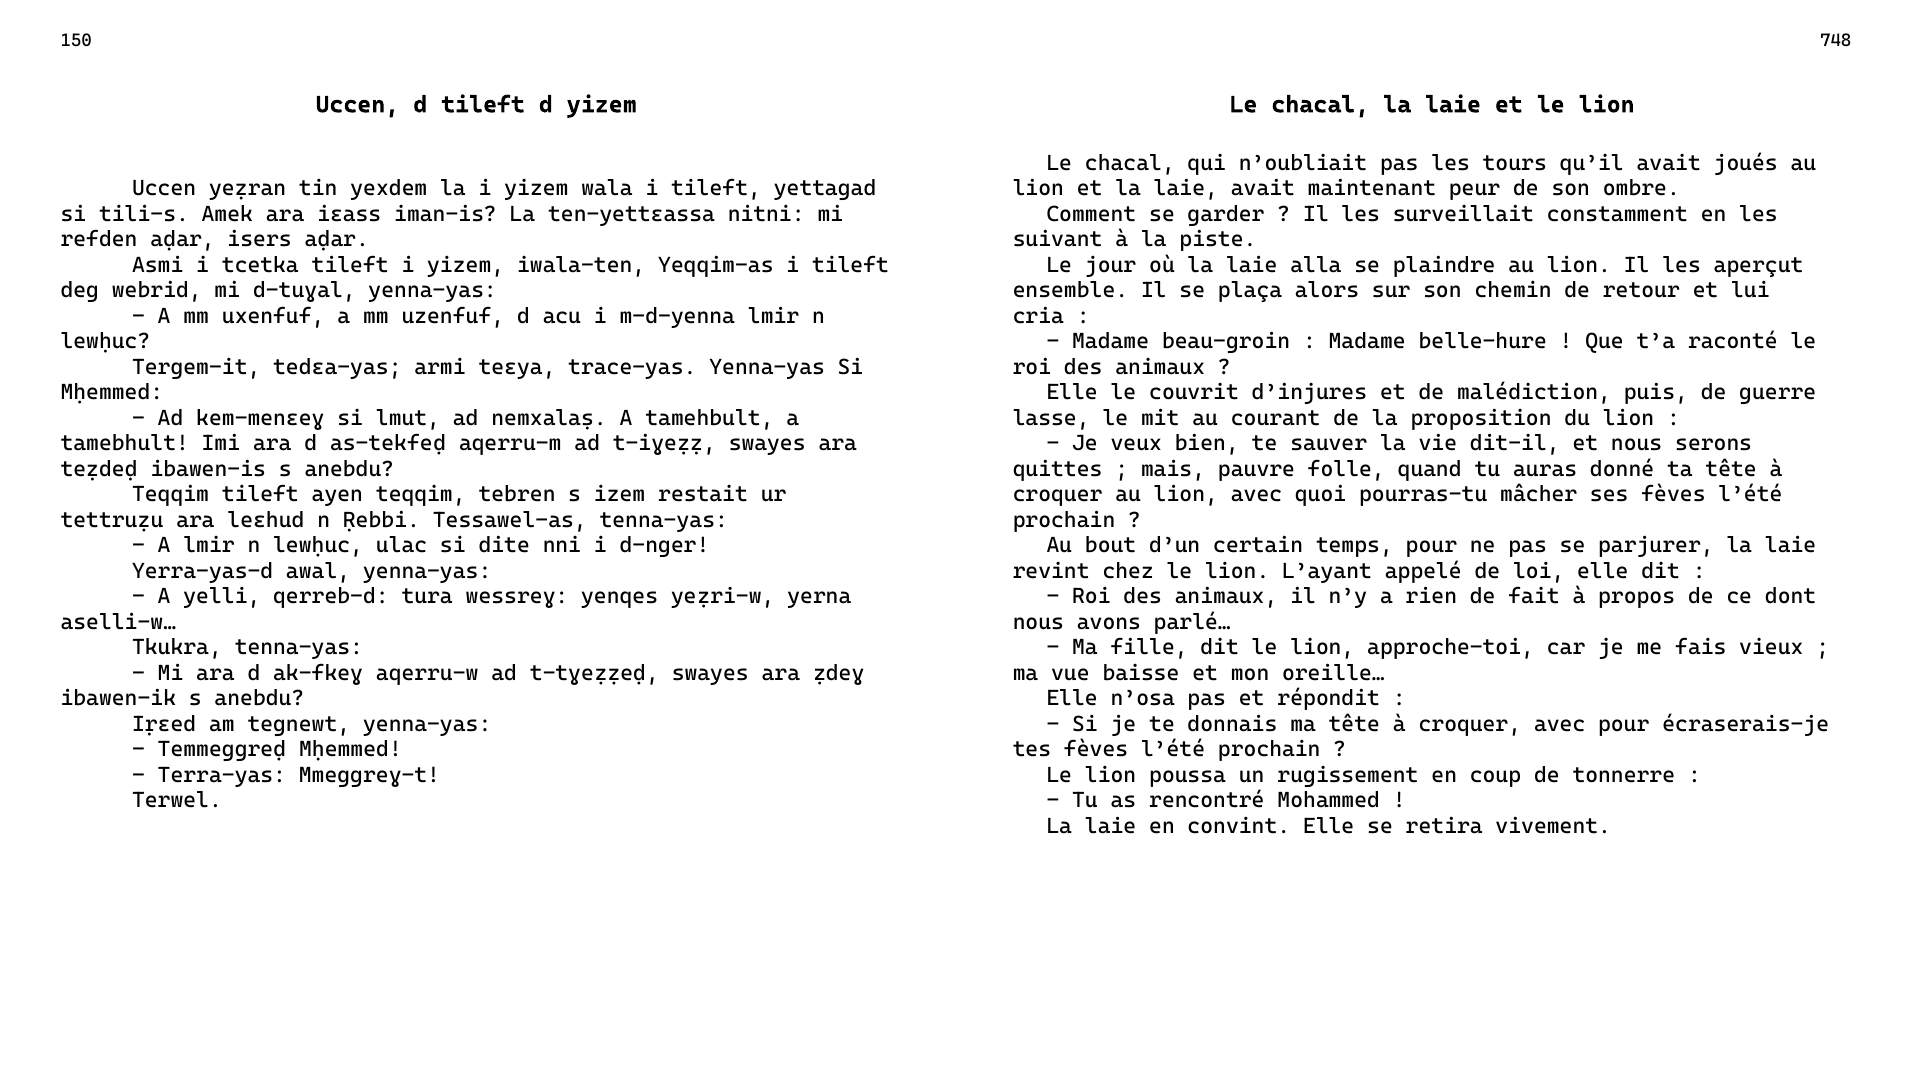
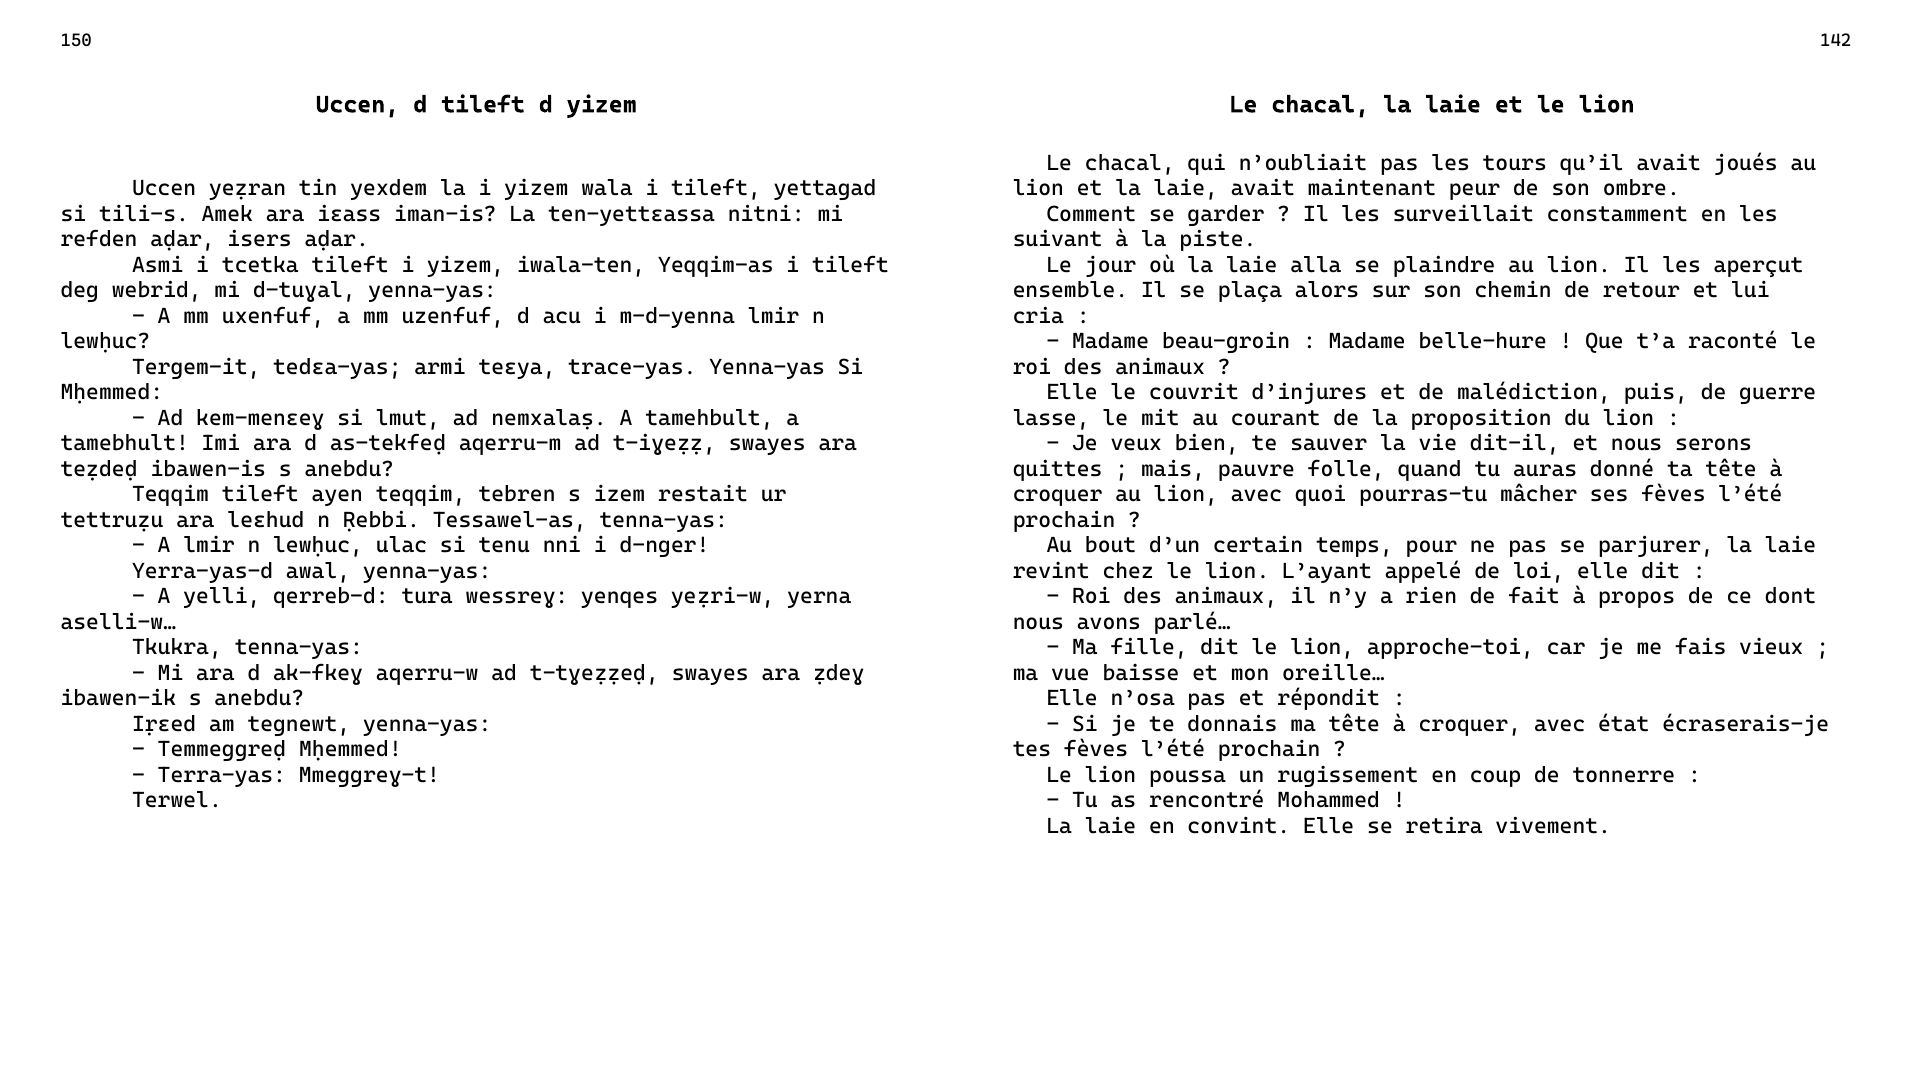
748: 748 -> 142 (1836, 41)
dite: dite -> tenu (504, 546)
avec pour: pour -> état (1624, 724)
